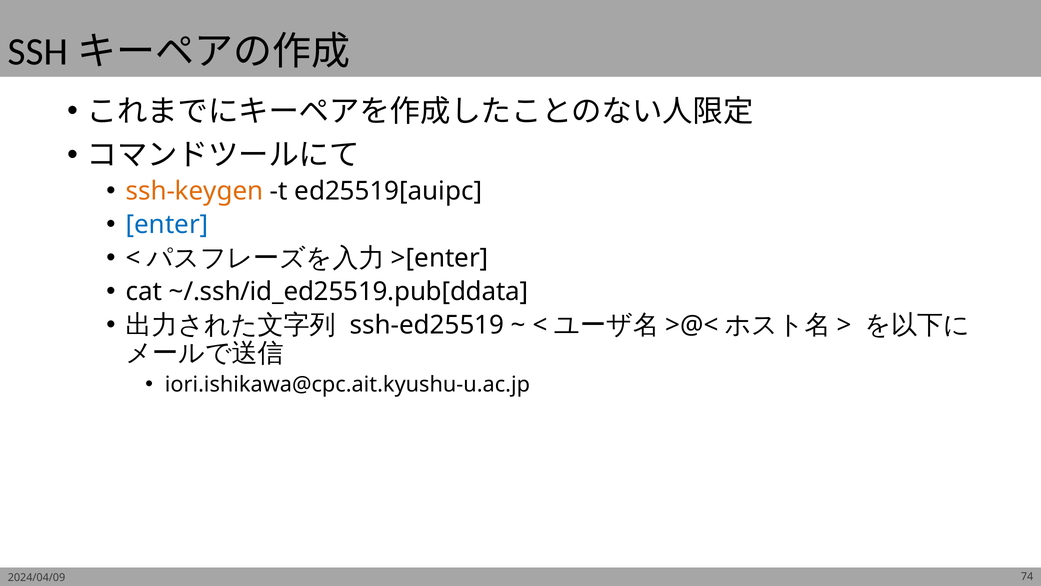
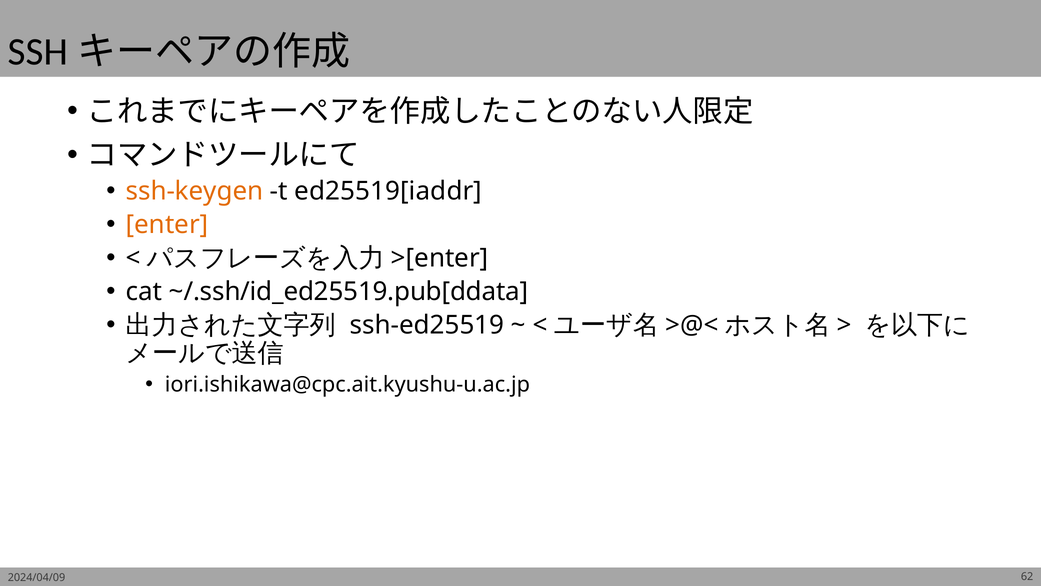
ed25519[auipc: ed25519[auipc -> ed25519[iaddr (388, 191)
enter colour: blue -> orange (167, 224)
74: 74 -> 62 (1027, 576)
